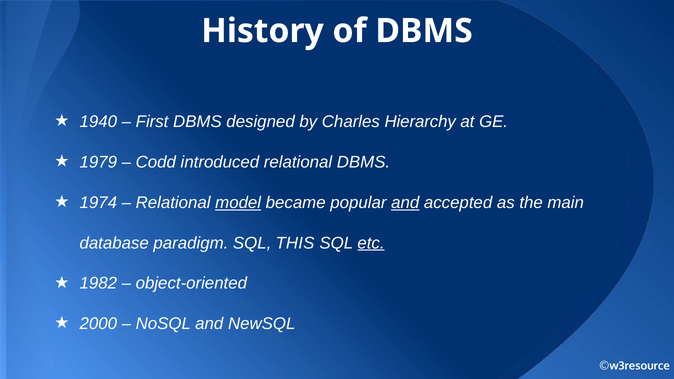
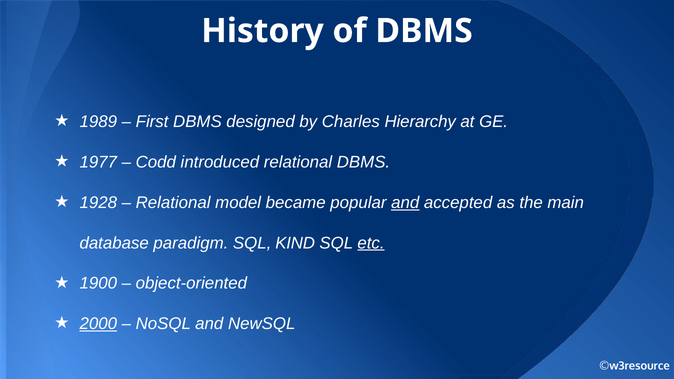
1940: 1940 -> 1989 (98, 122)
1979: 1979 -> 1977 (98, 162)
1974: 1974 -> 1928 (98, 203)
model underline: present -> none (238, 203)
THIS: THIS -> KIND (295, 243)
1982: 1982 -> 1900 (98, 284)
2000 underline: none -> present (98, 324)
